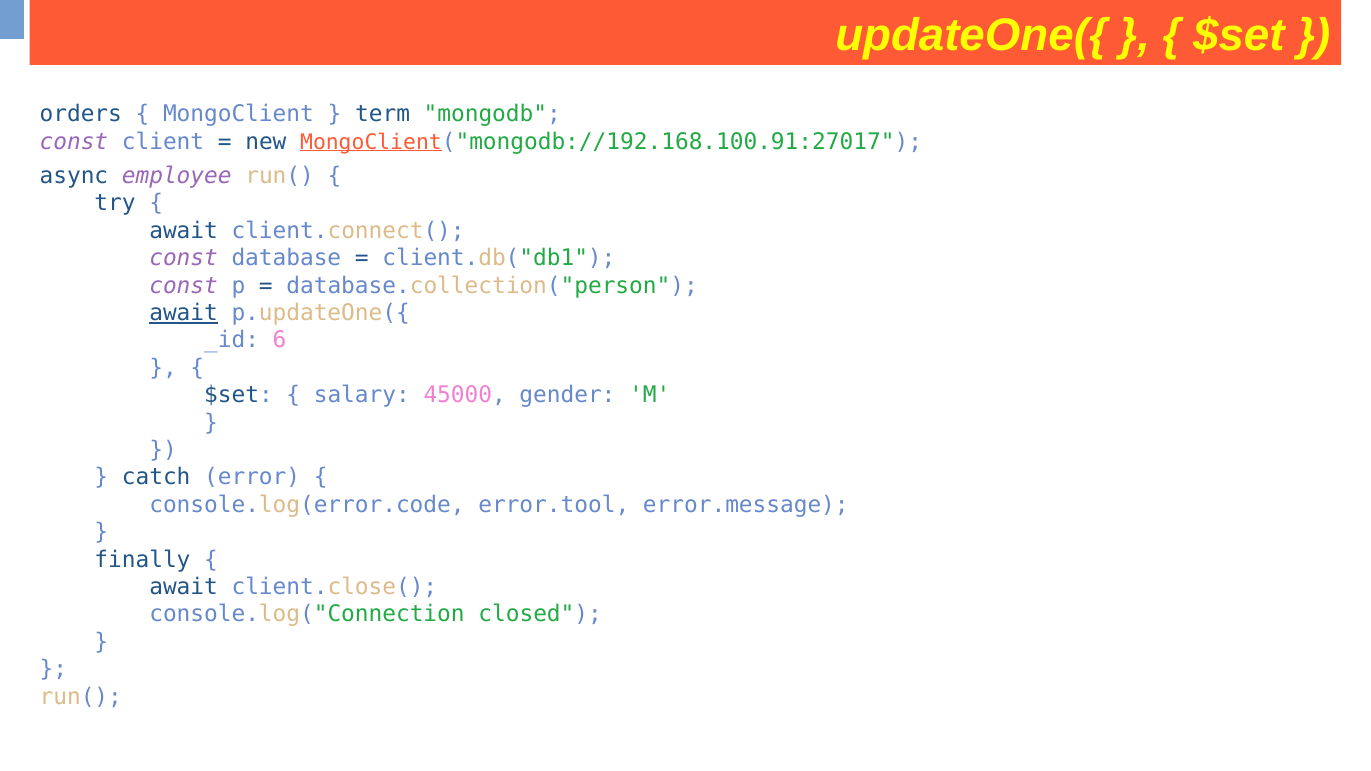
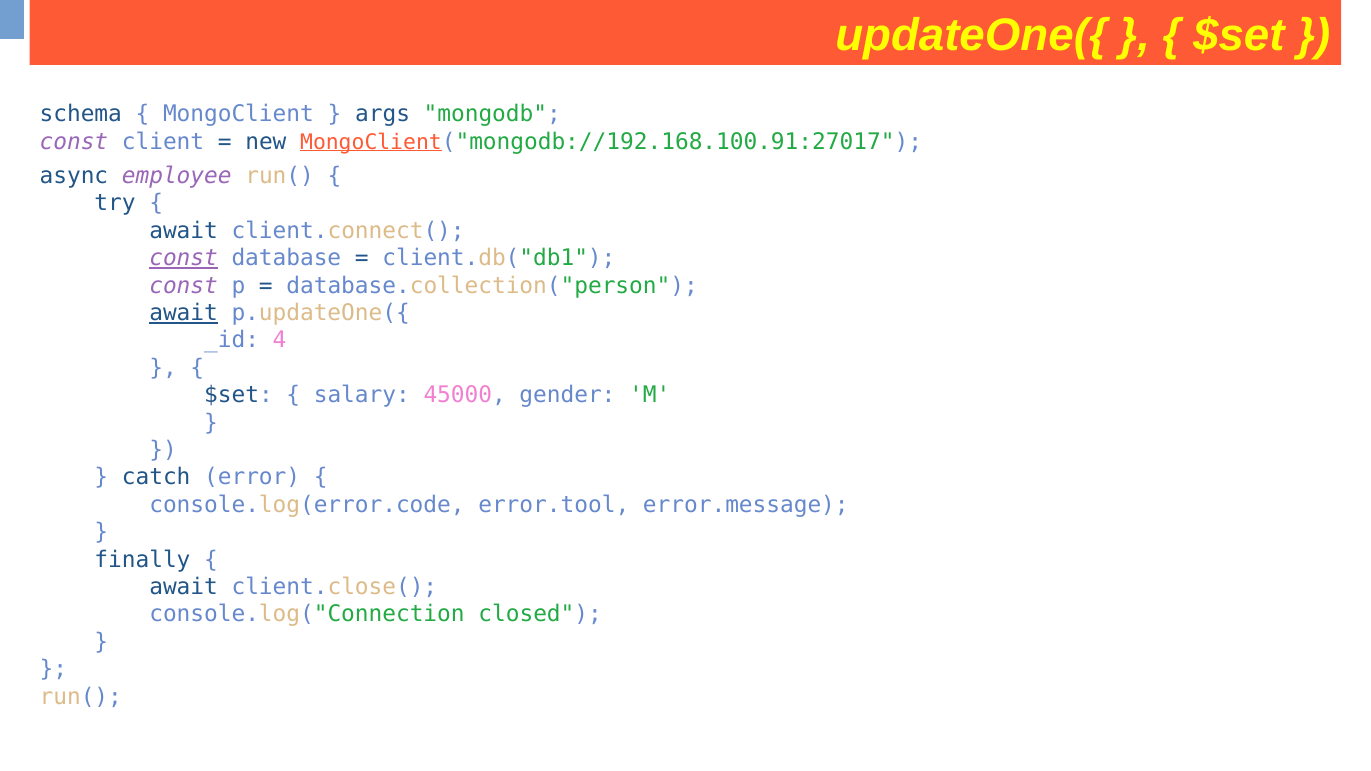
orders: orders -> schema (81, 114)
term: term -> args (383, 114)
const underline: none -> present (184, 258)
6: 6 -> 4 (280, 341)
